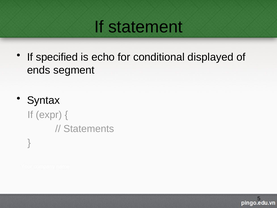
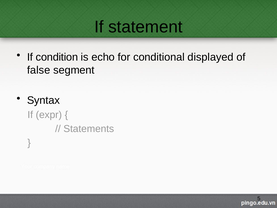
specified: specified -> condition (57, 57)
ends: ends -> false (39, 70)
